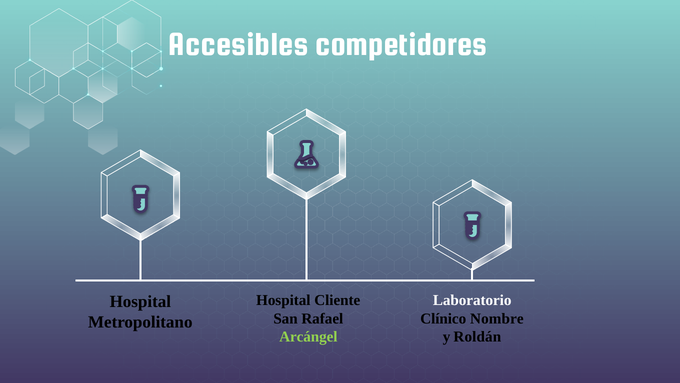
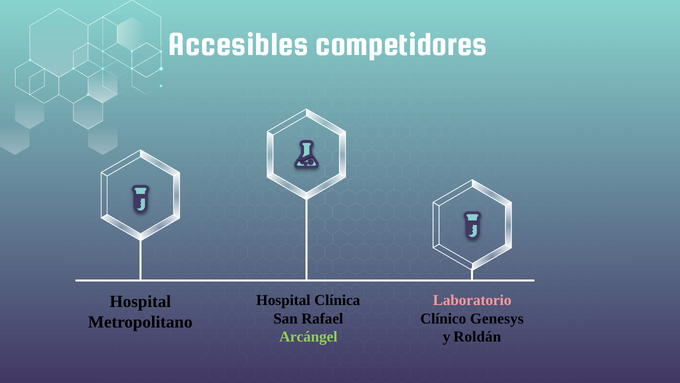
Cliente: Cliente -> Clínica (337, 300)
Laboratorio colour: white -> pink (472, 300)
Nombre: Nombre -> Genesys (497, 318)
